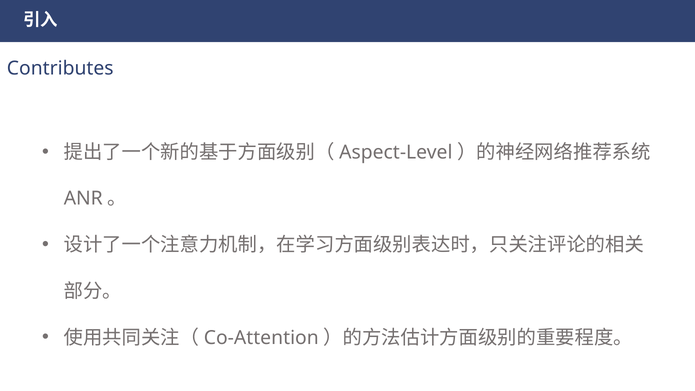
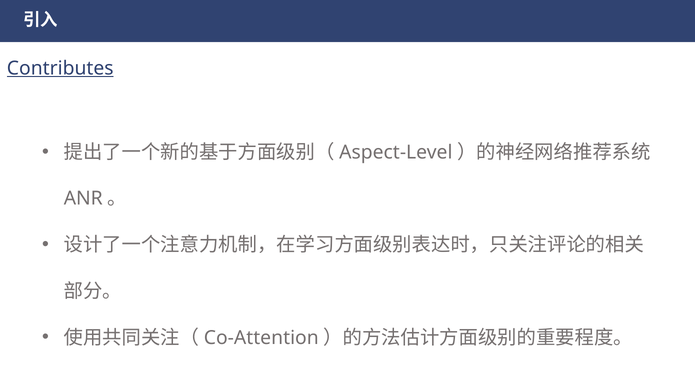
Contributes underline: none -> present (60, 68)
